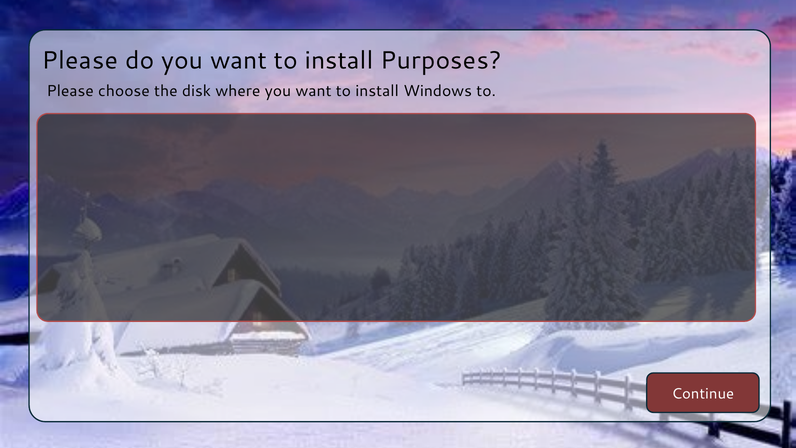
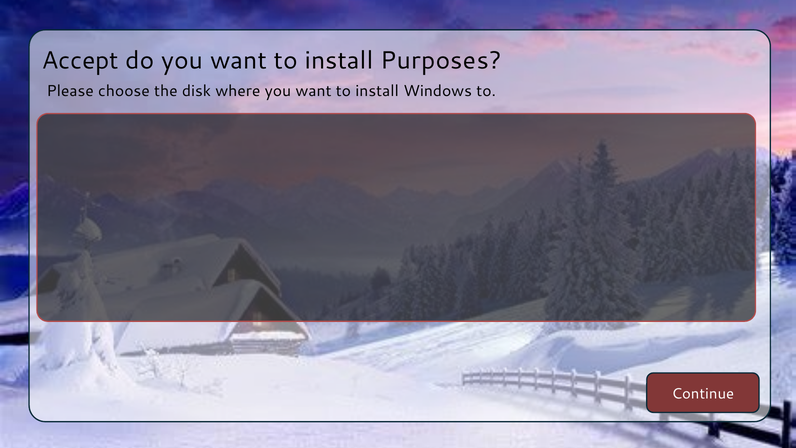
Please: Please -> Accept (80, 61)
